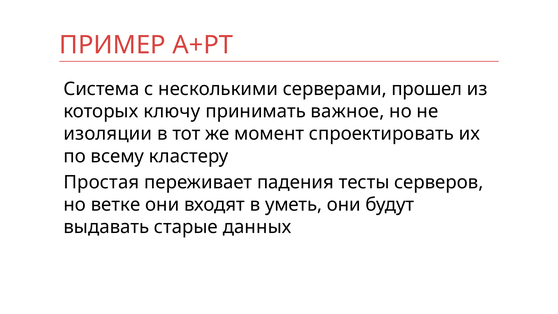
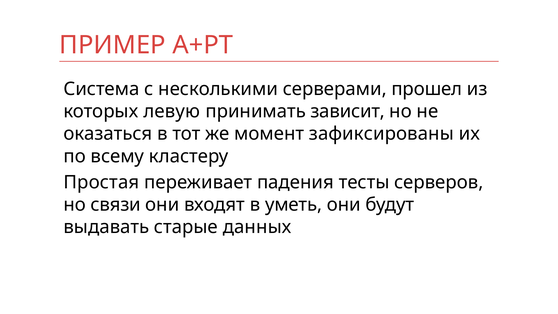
ключу: ключу -> левую (172, 111)
важное: важное -> зависит (348, 111)
изоляции: изоляции -> оказаться (108, 134)
спроектировать: спроектировать -> зафиксированы (381, 134)
ветке: ветке -> связи (116, 205)
